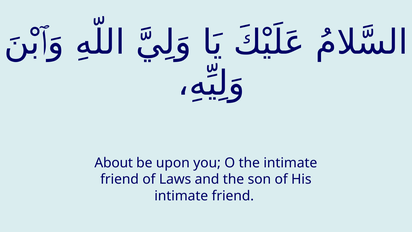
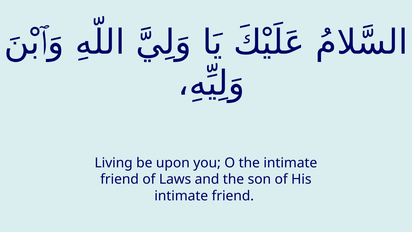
About: About -> Living (114, 163)
